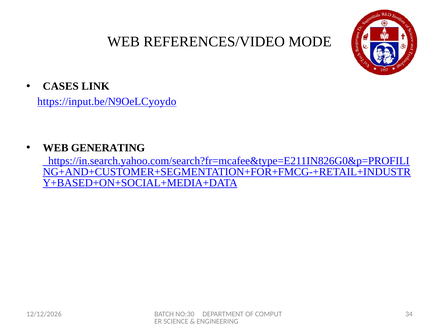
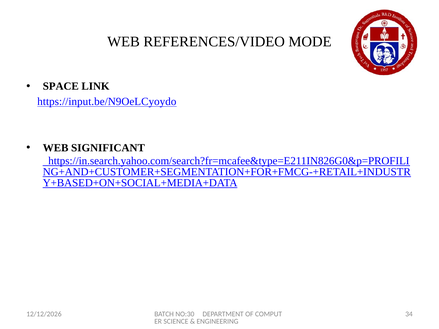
CASES: CASES -> SPACE (61, 86)
GENERATING: GENERATING -> SIGNIFICANT (108, 148)
